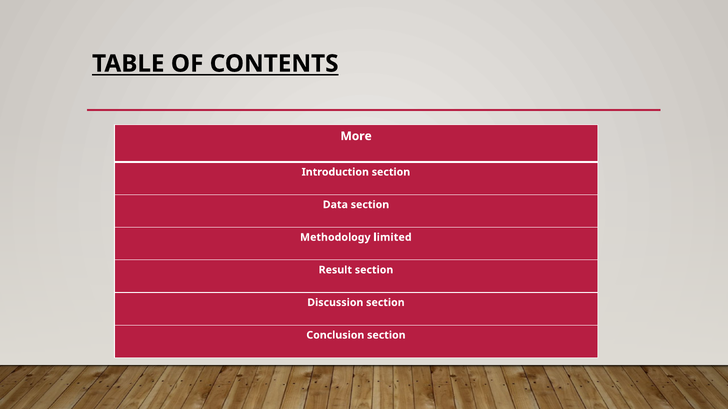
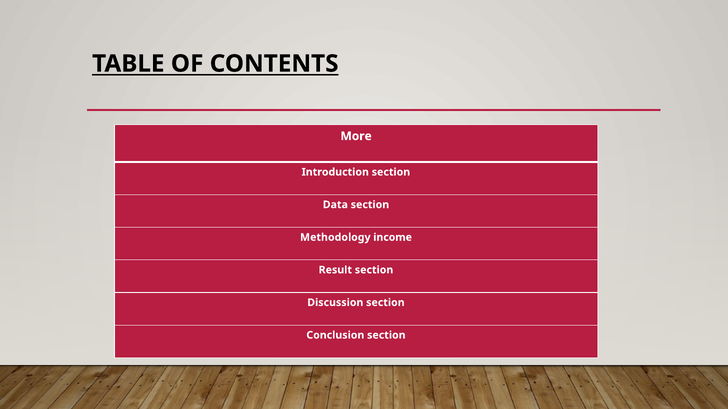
limited: limited -> income (393, 238)
